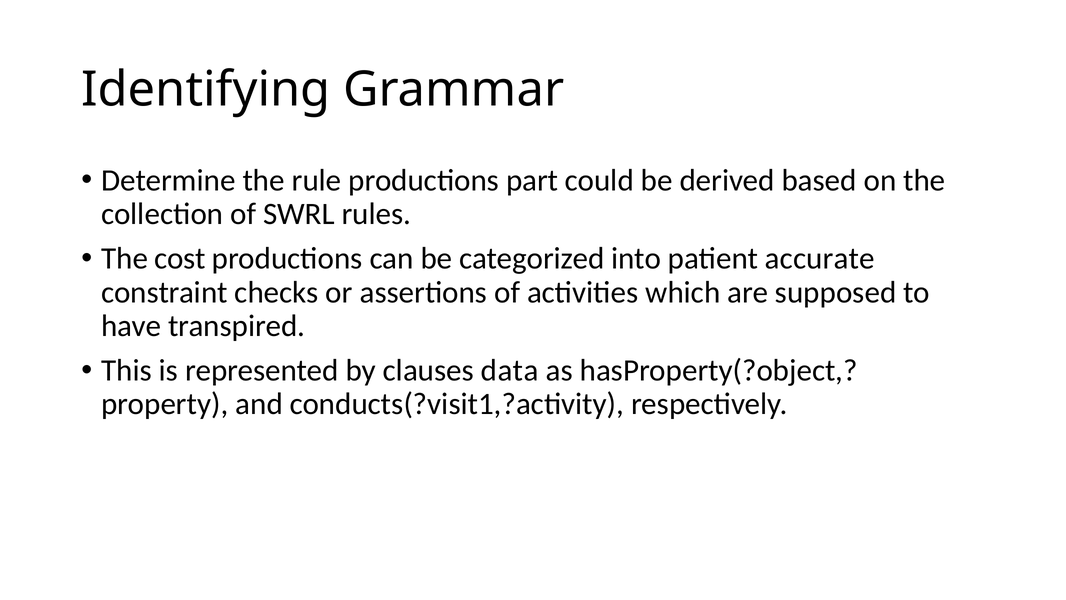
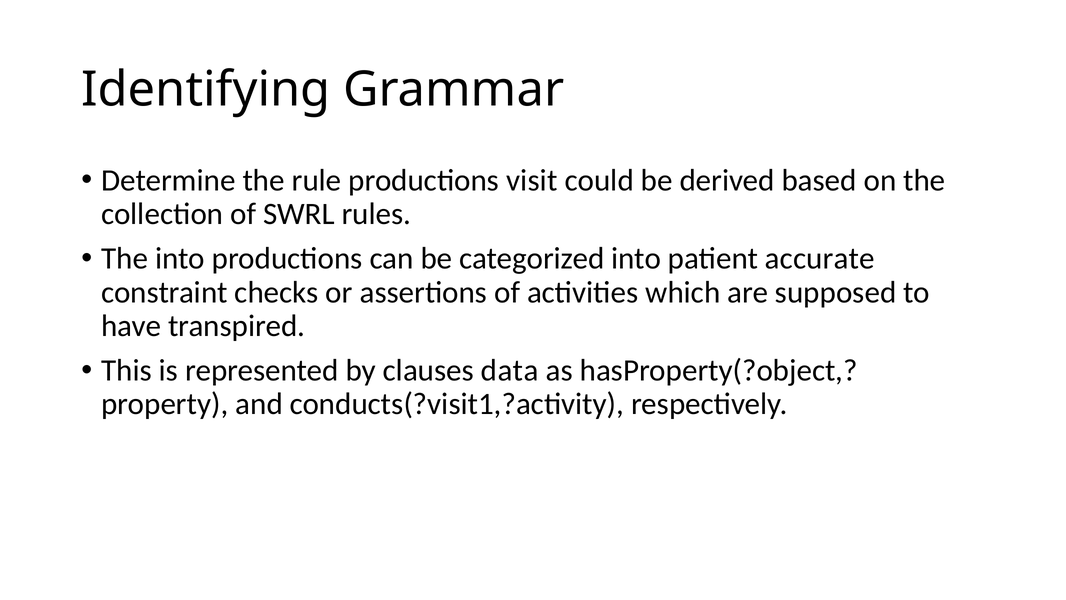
part: part -> visit (532, 180)
The cost: cost -> into (180, 259)
